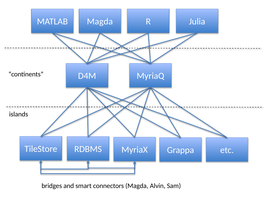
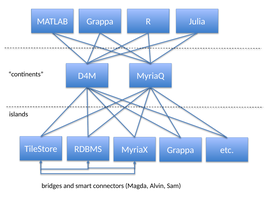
MATLAB Magda: Magda -> Grappa (100, 21)
